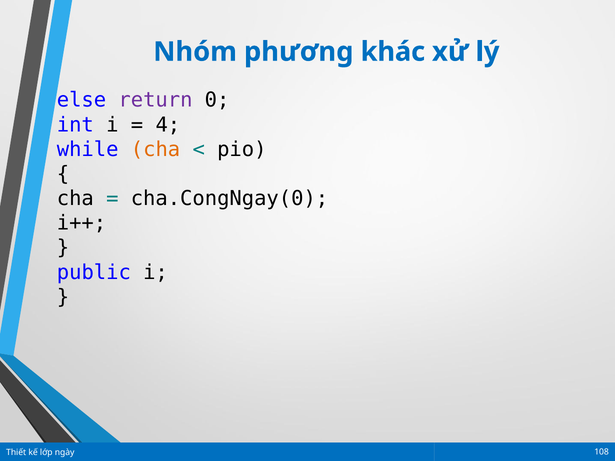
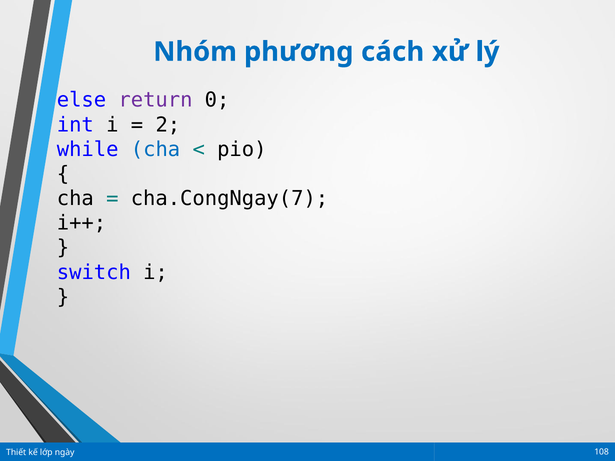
khác: khác -> cách (393, 52)
4: 4 -> 2 (168, 125)
cha colour: orange -> blue (156, 149)
cha.CongNgay(0: cha.CongNgay(0 -> cha.CongNgay(7 (229, 199)
public: public -> switch (94, 272)
